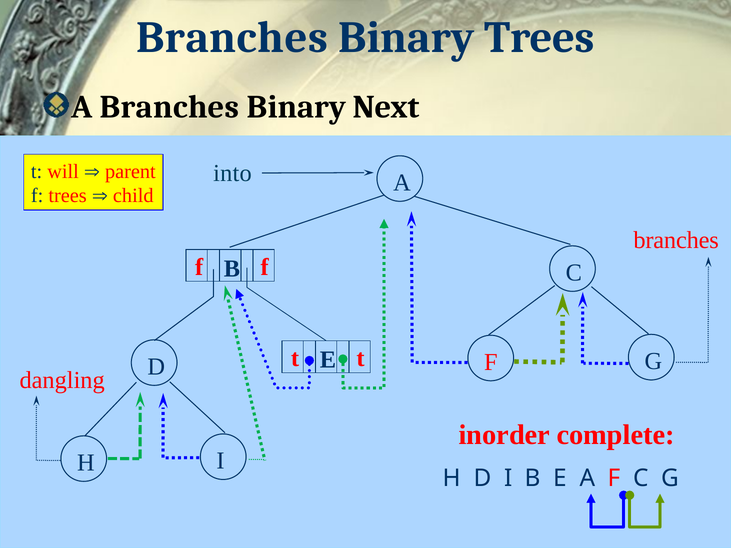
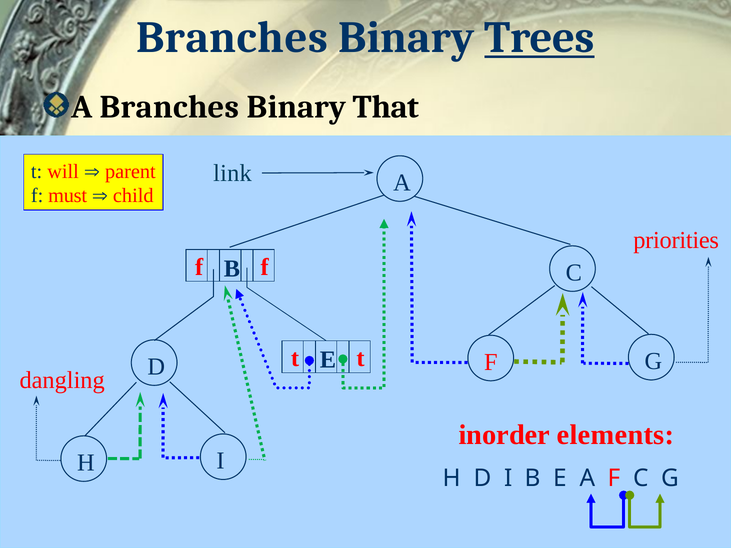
Trees underline: none -> present (539, 38)
Next: Next -> That (386, 107)
into: into -> link (232, 173)
f trees: trees -> must (68, 196)
branches: branches -> priorities (676, 240)
complete: complete -> elements (615, 435)
